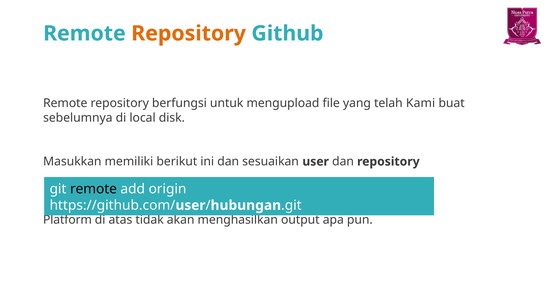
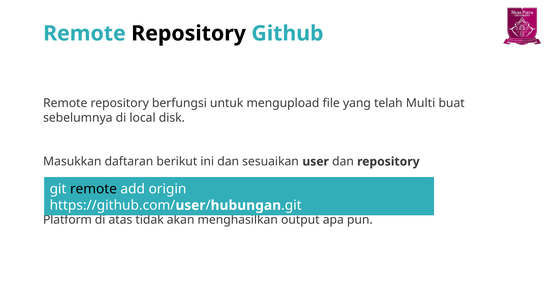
Repository colour: orange -> black (189, 33)
Kami: Kami -> Multi (421, 103)
memiliki: memiliki -> daftaran (129, 162)
